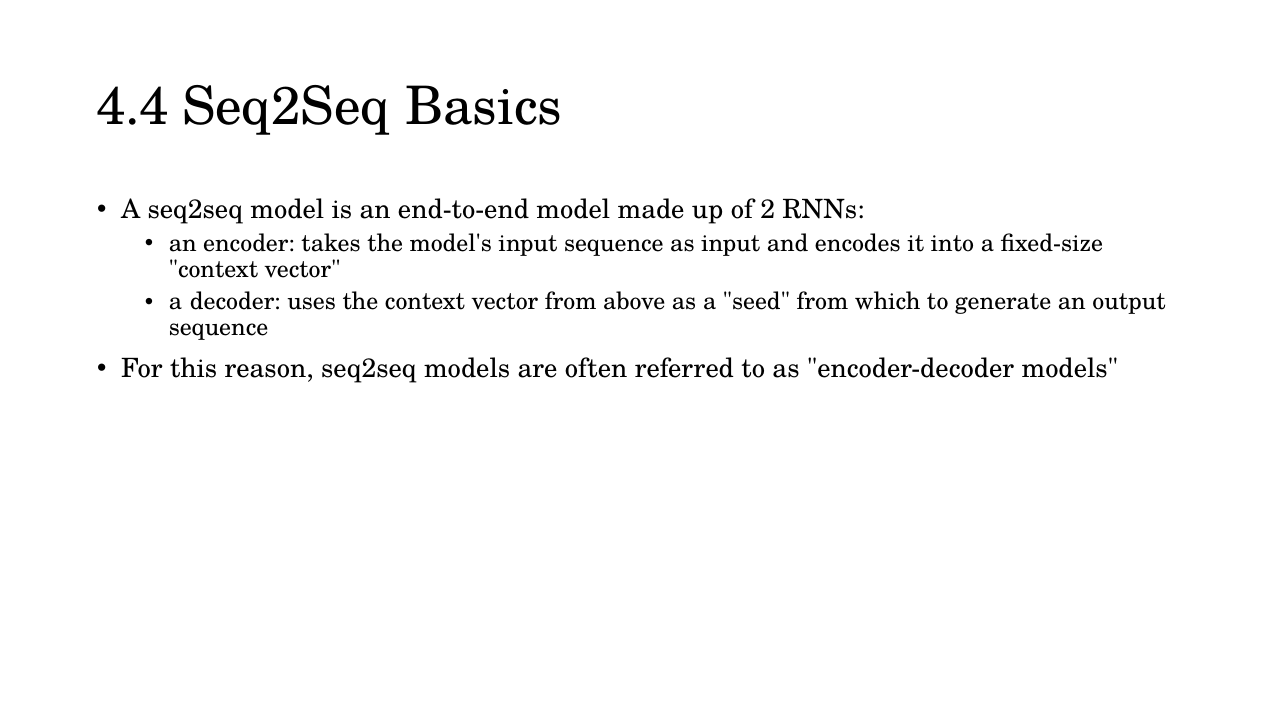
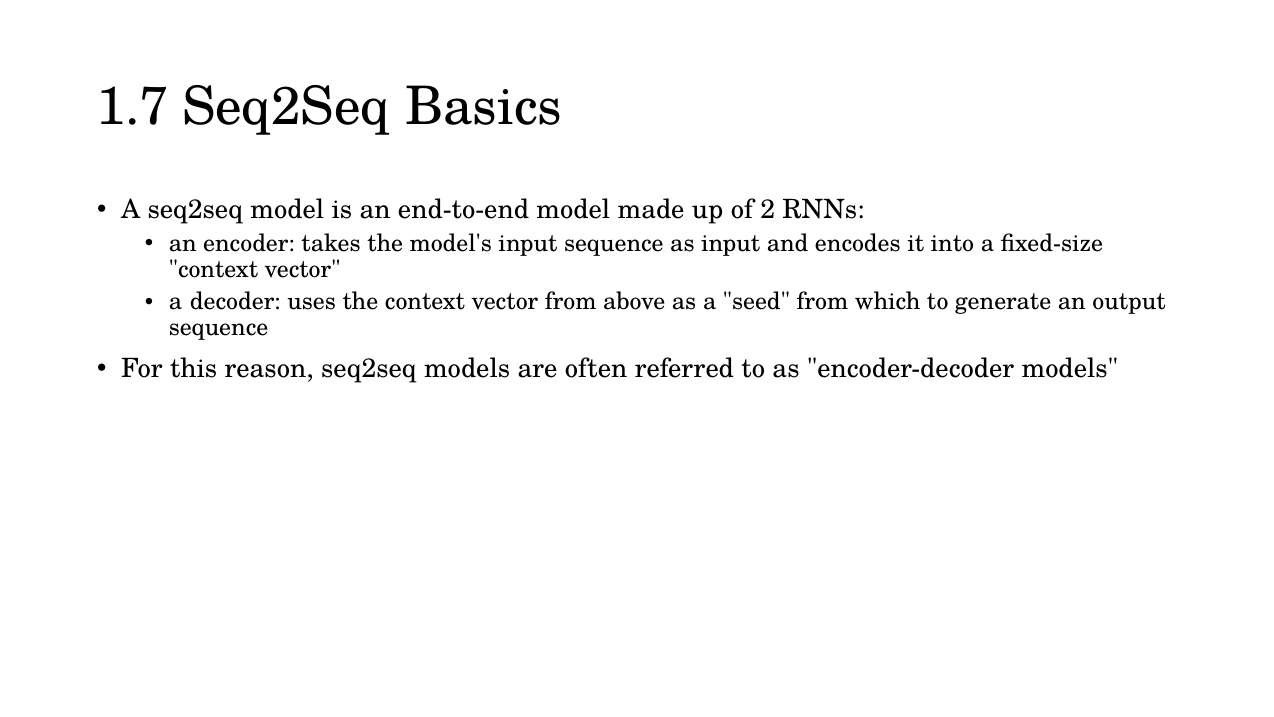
4.4: 4.4 -> 1.7 (133, 107)
